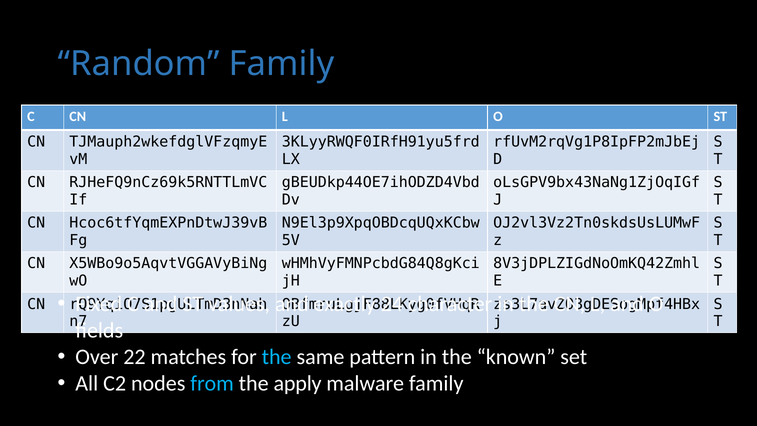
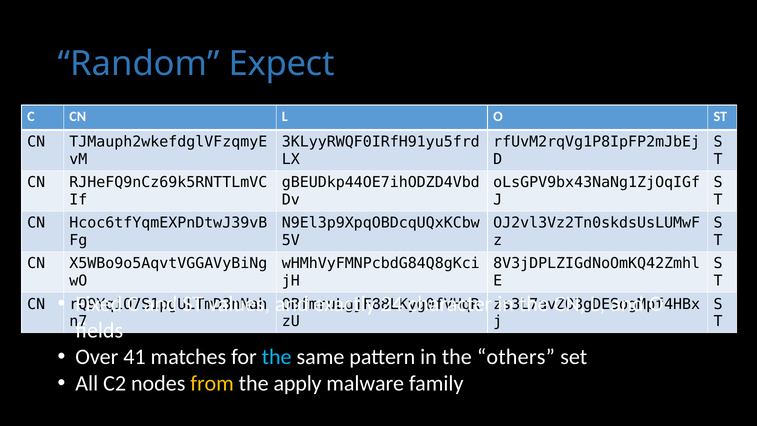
Random Family: Family -> Expect (282, 64)
22: 22 -> 41 (134, 357)
known: known -> others (516, 357)
from colour: light blue -> yellow (212, 383)
